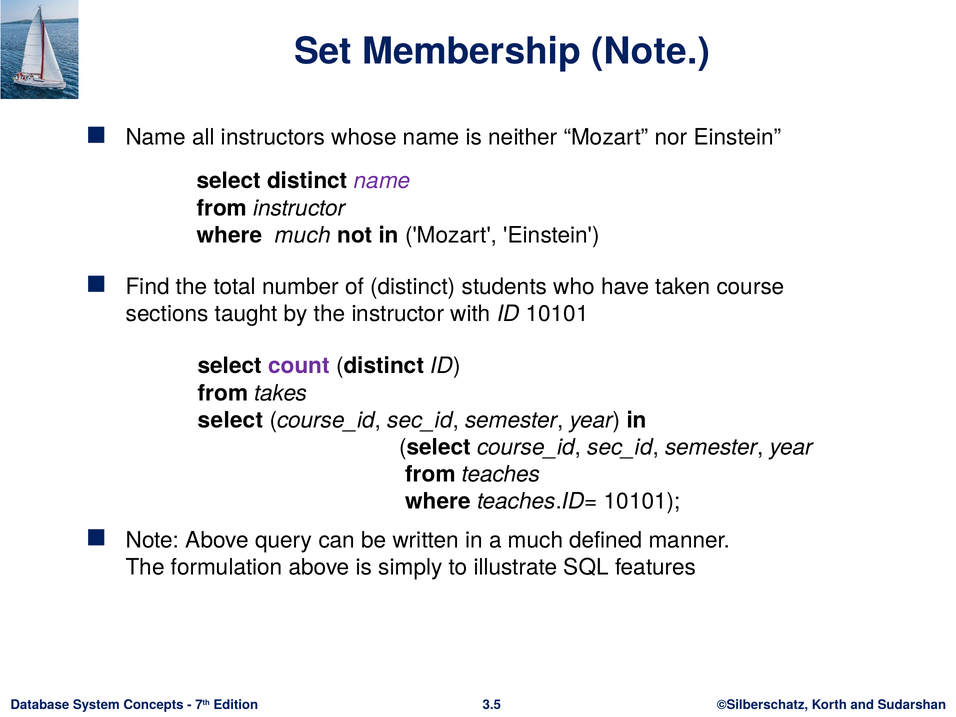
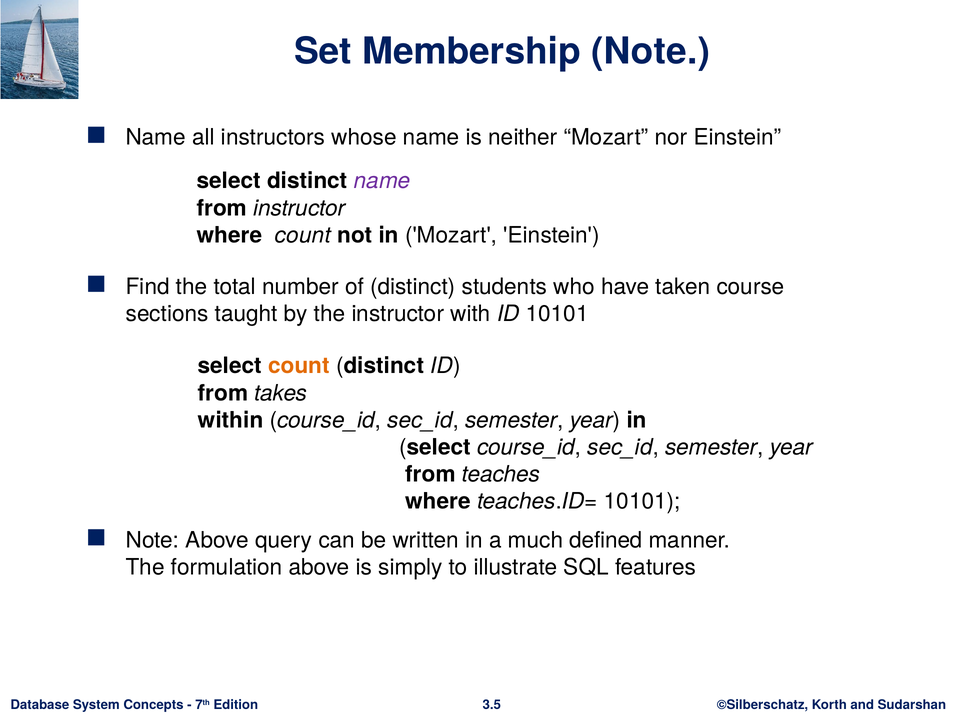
where much: much -> count (303, 235)
count colour: purple -> orange (299, 366)
select: select -> within (231, 420)
